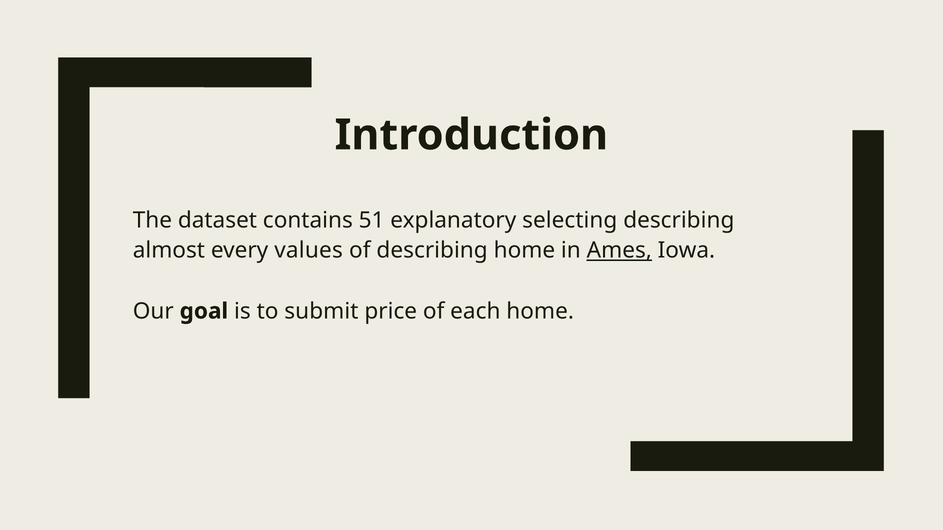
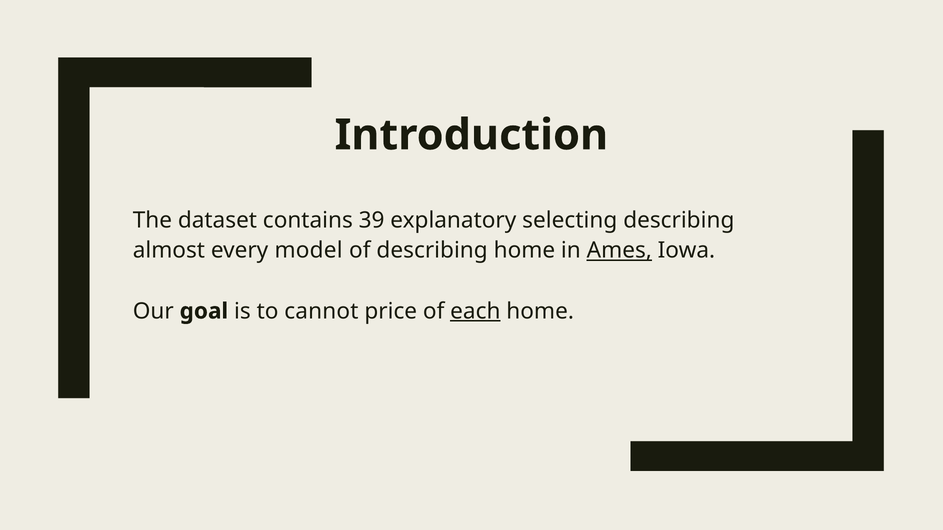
51: 51 -> 39 (372, 220)
values: values -> model (309, 251)
submit: submit -> cannot (321, 311)
each underline: none -> present (475, 311)
